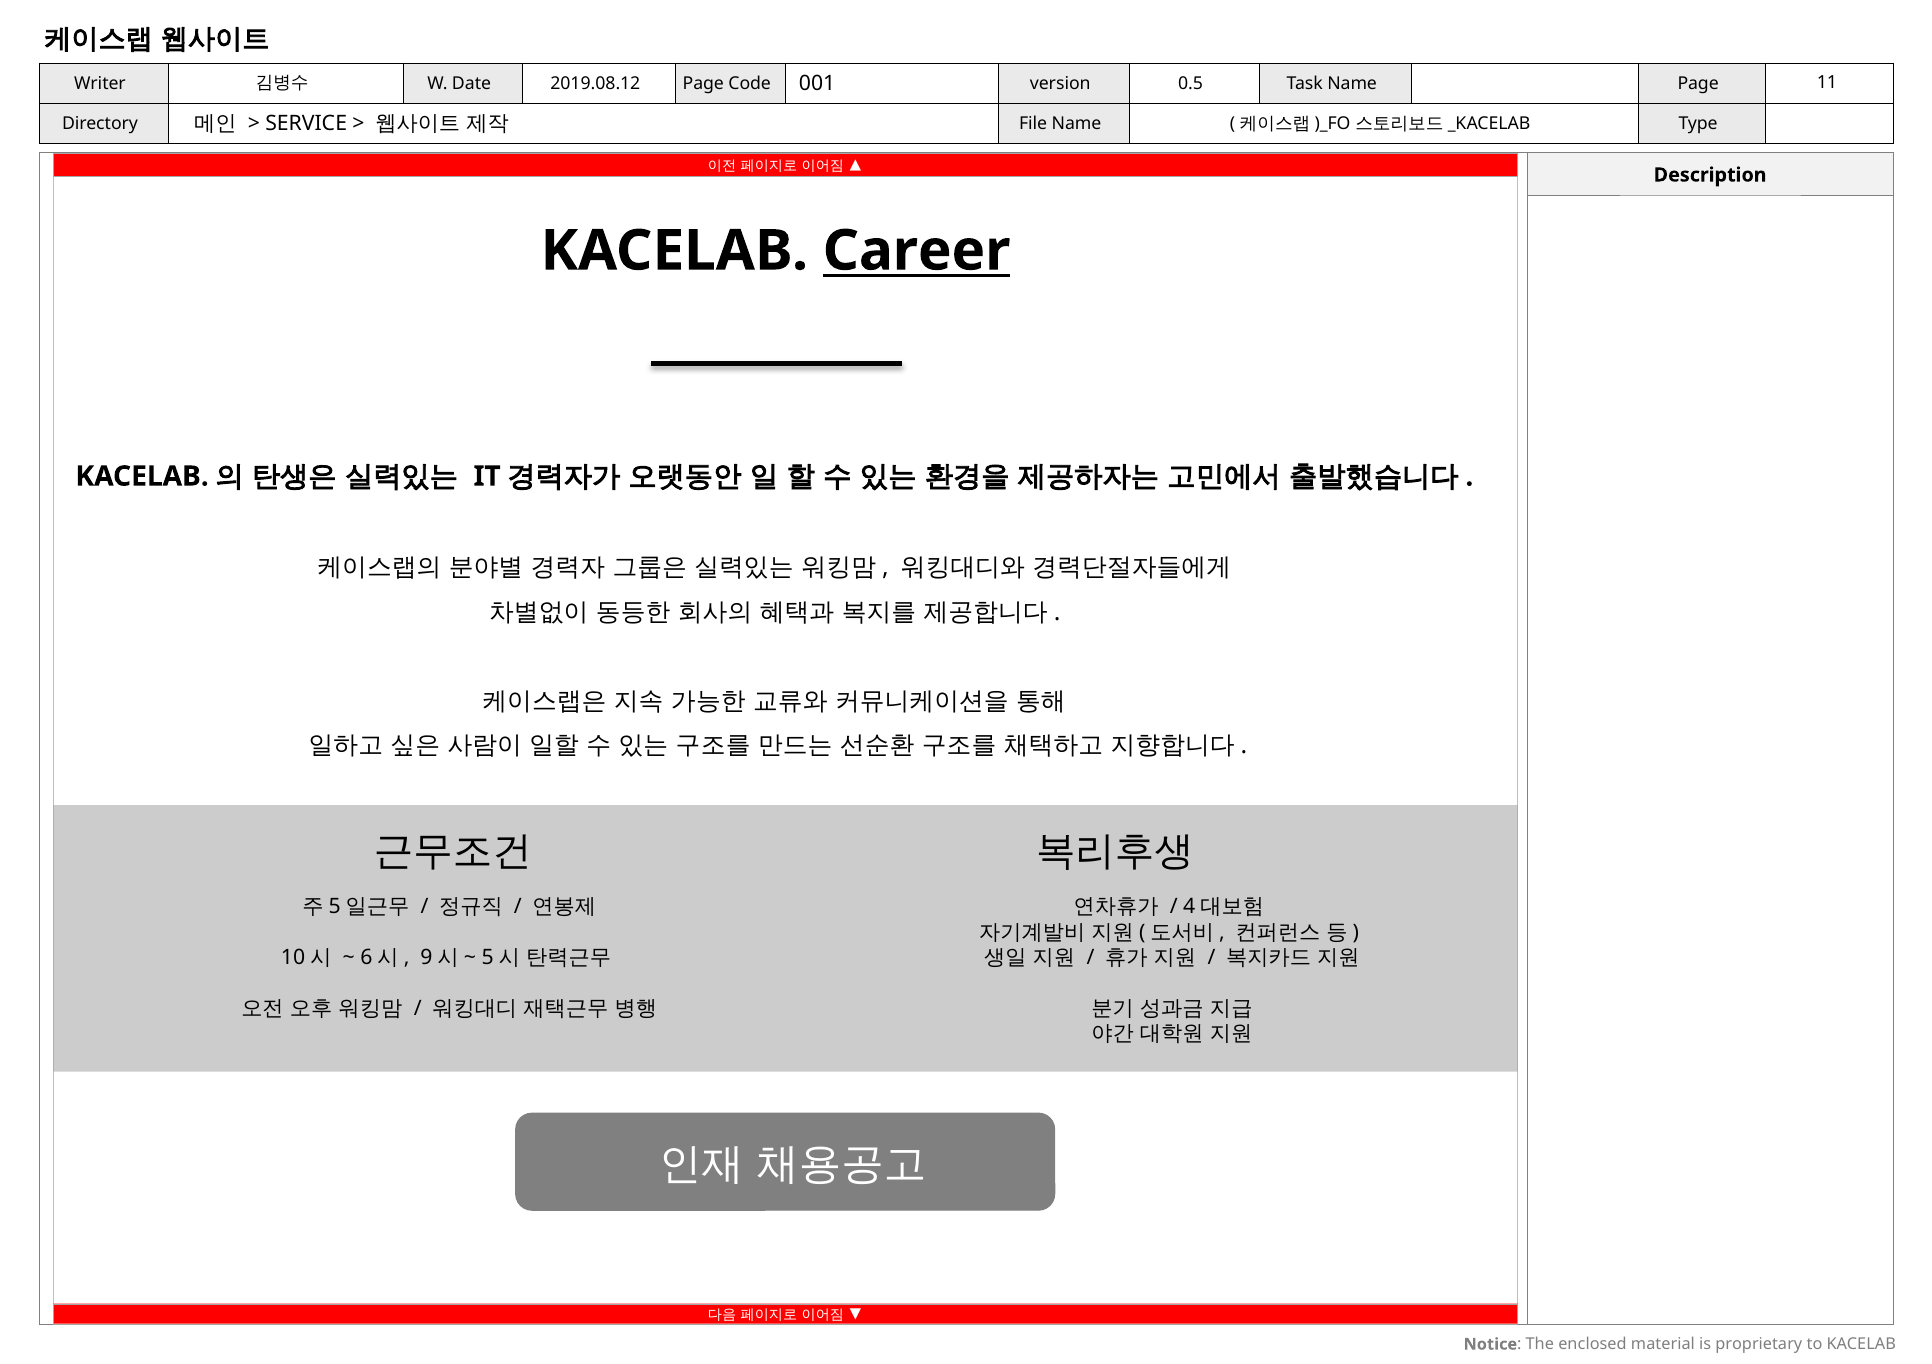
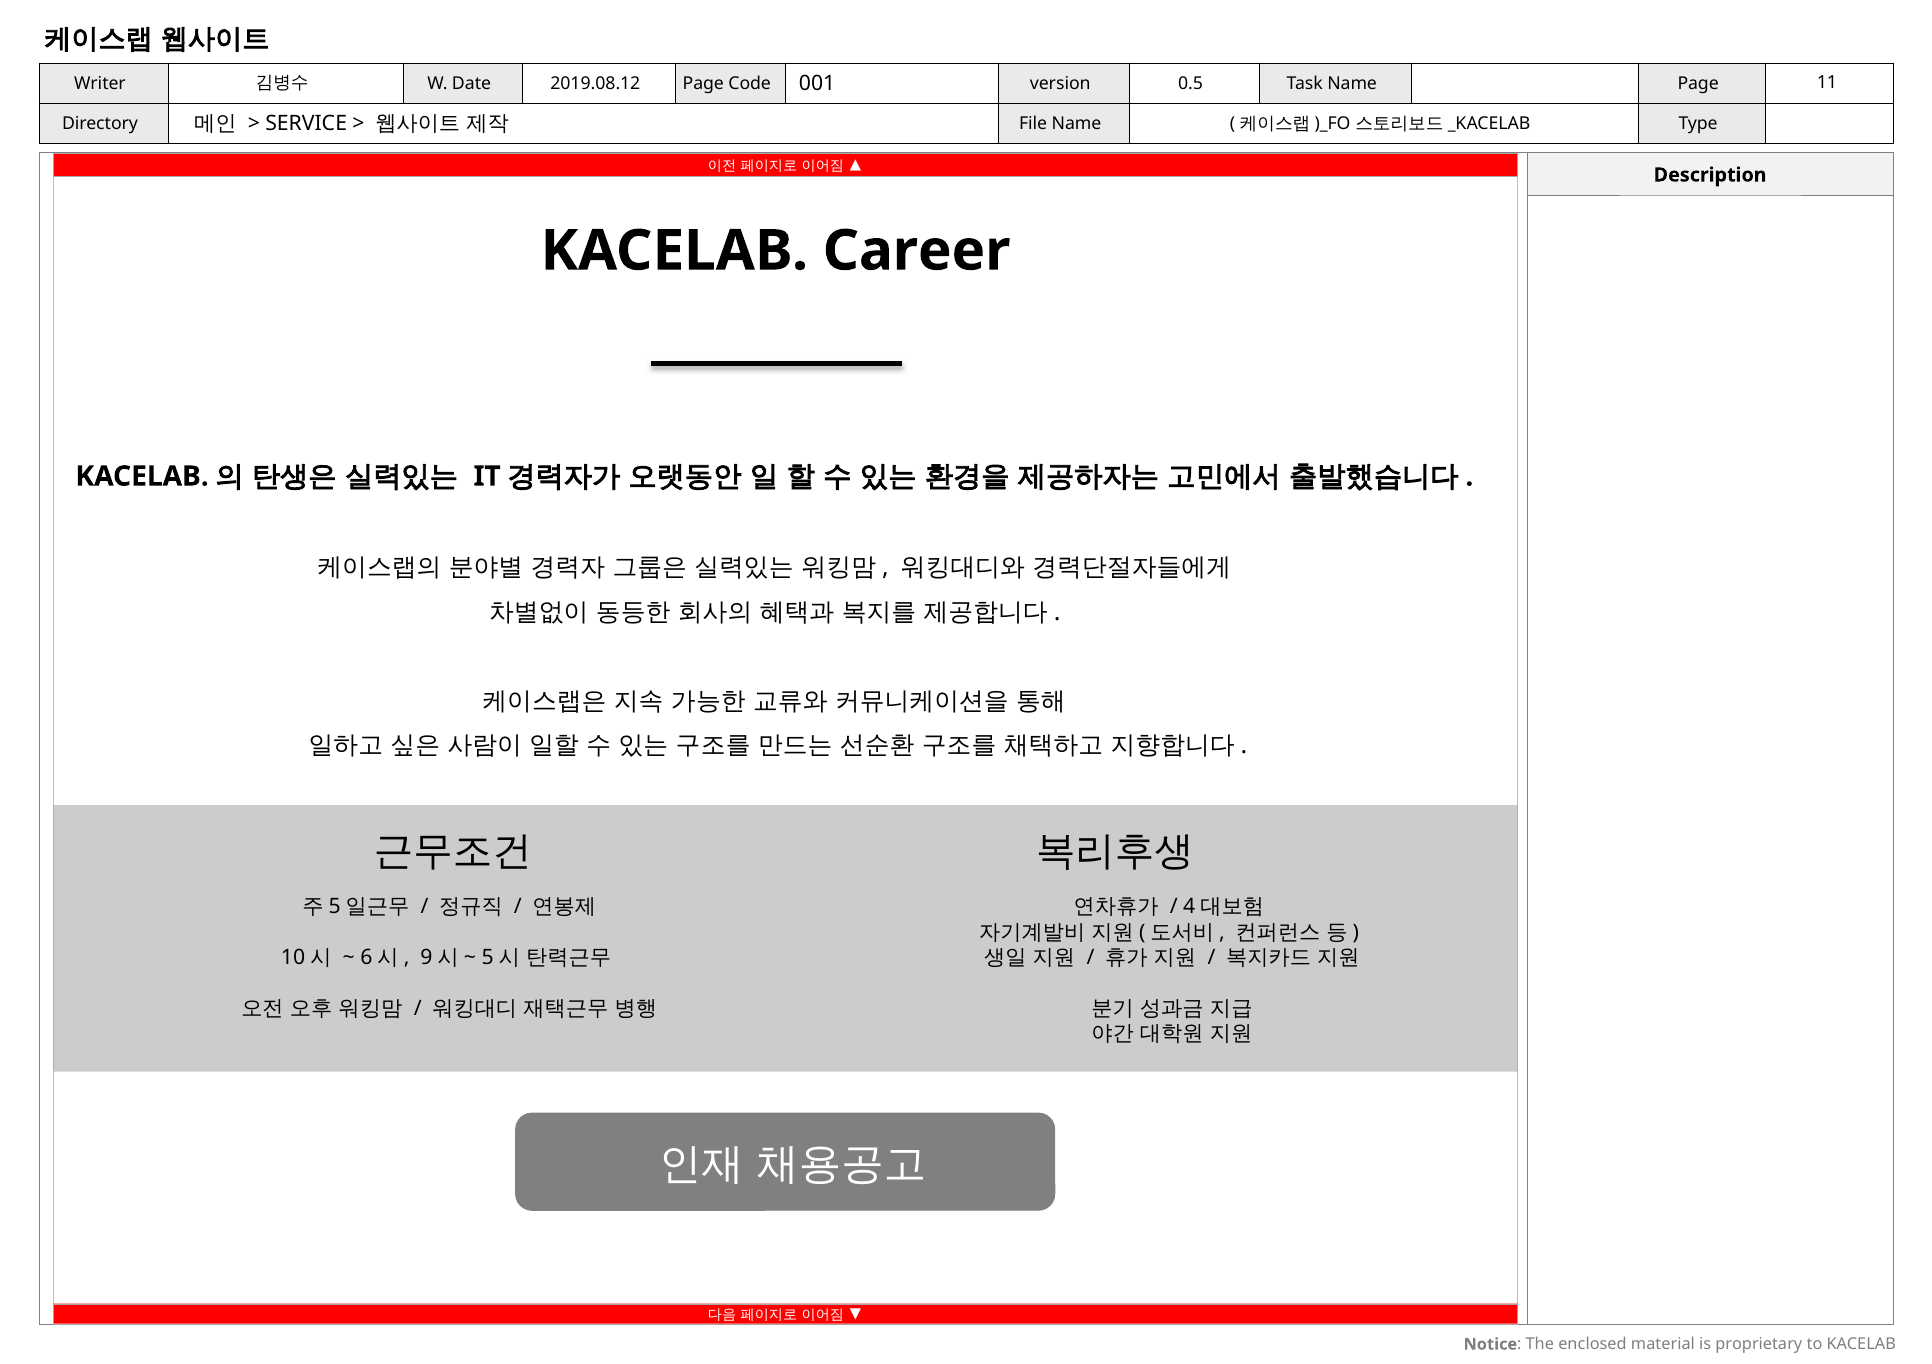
Career underline: present -> none (917, 251)
